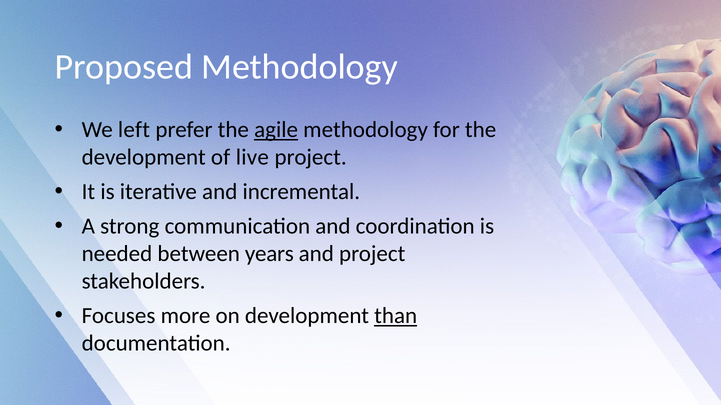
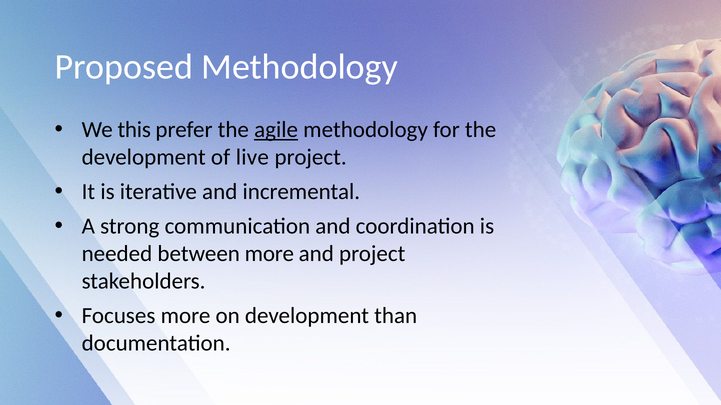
left: left -> this (134, 130)
between years: years -> more (269, 254)
than underline: present -> none (396, 316)
